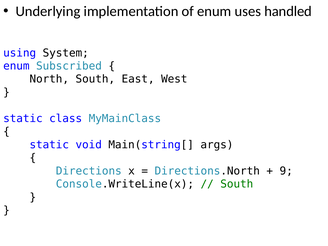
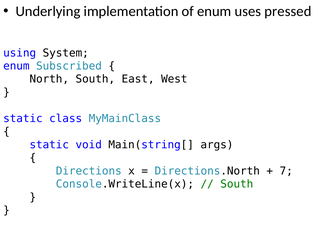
handled: handled -> pressed (288, 11)
9: 9 -> 7 (286, 171)
